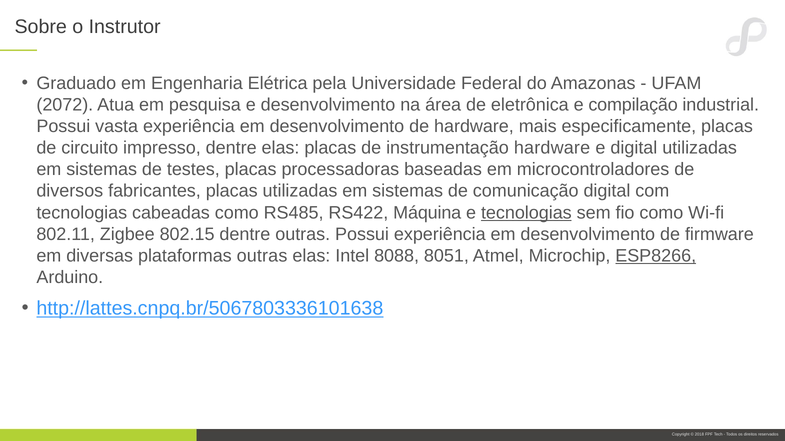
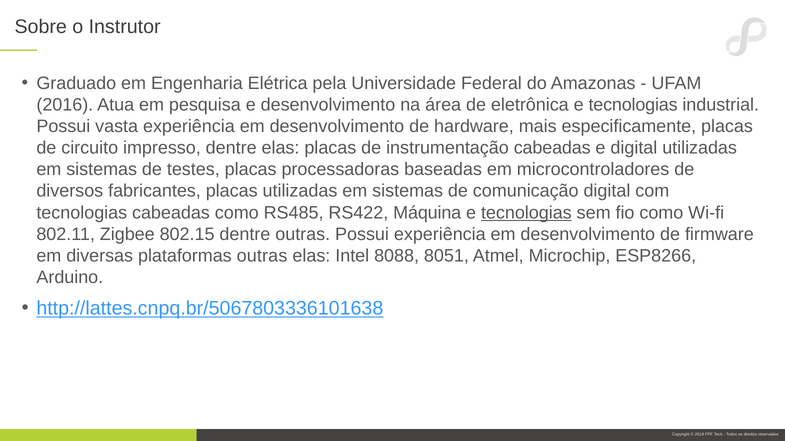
2072: 2072 -> 2016 (65, 105)
eletrônica e compilação: compilação -> tecnologias (633, 105)
instrumentação hardware: hardware -> cabeadas (552, 148)
ESP8266 underline: present -> none (656, 256)
